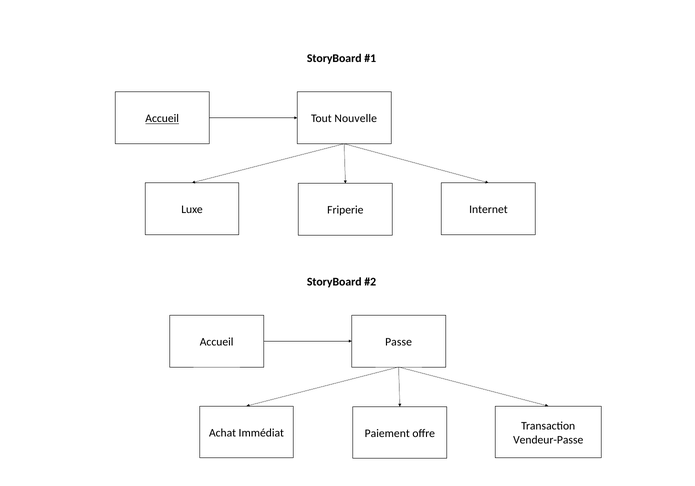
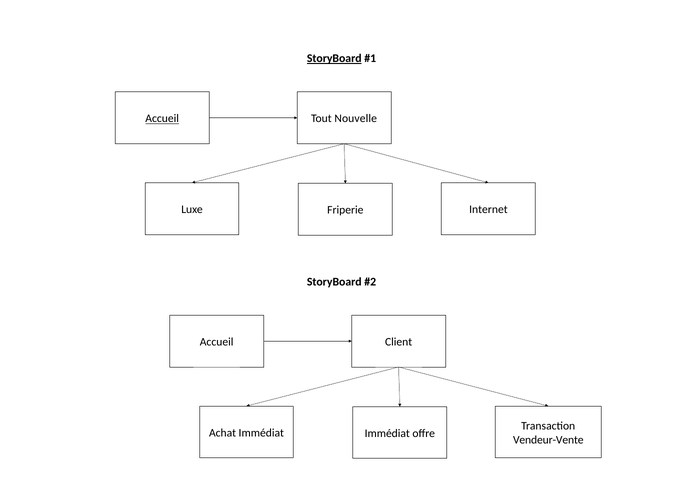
StoryBoard underline: none -> present (334, 58)
Passe: Passe -> Client (399, 342)
Immédiat Paiement: Paiement -> Immédiat (387, 434)
Vendeur-Passe: Vendeur-Passe -> Vendeur-Vente (548, 440)
